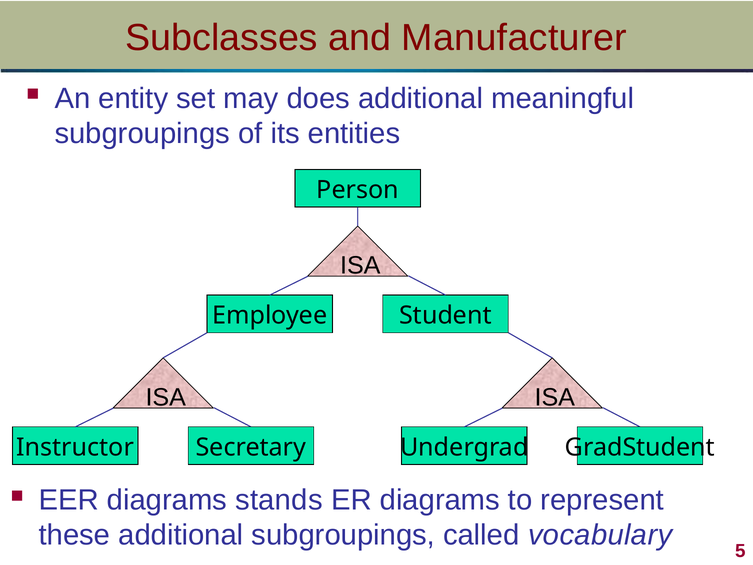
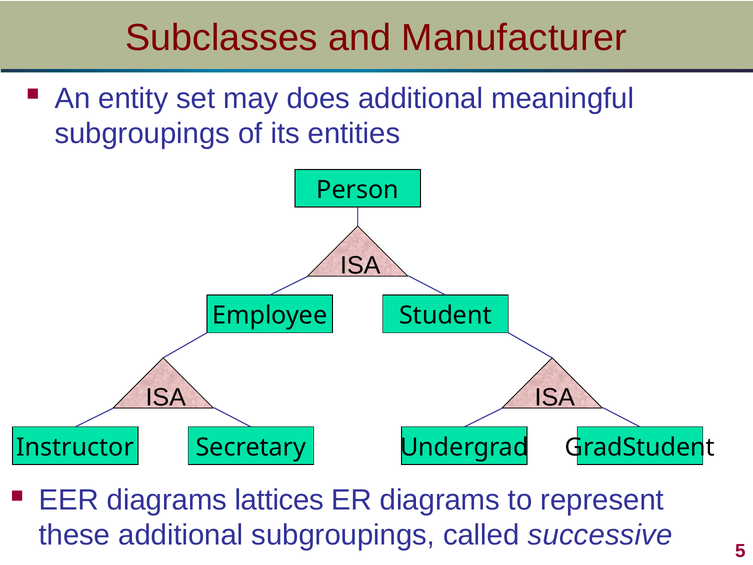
stands: stands -> lattices (279, 500)
vocabulary: vocabulary -> successive (600, 535)
